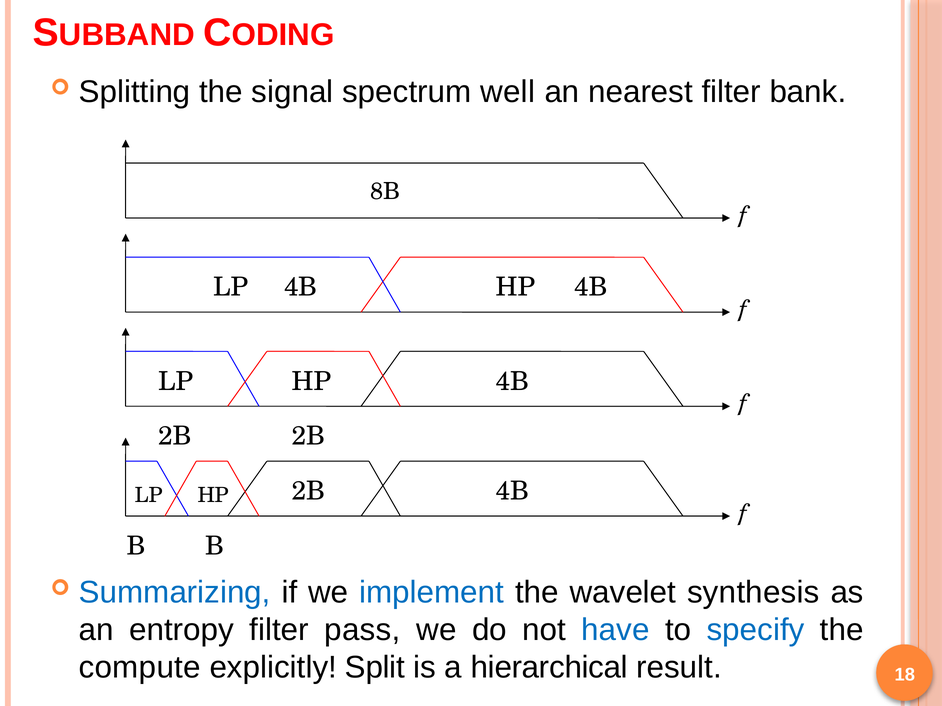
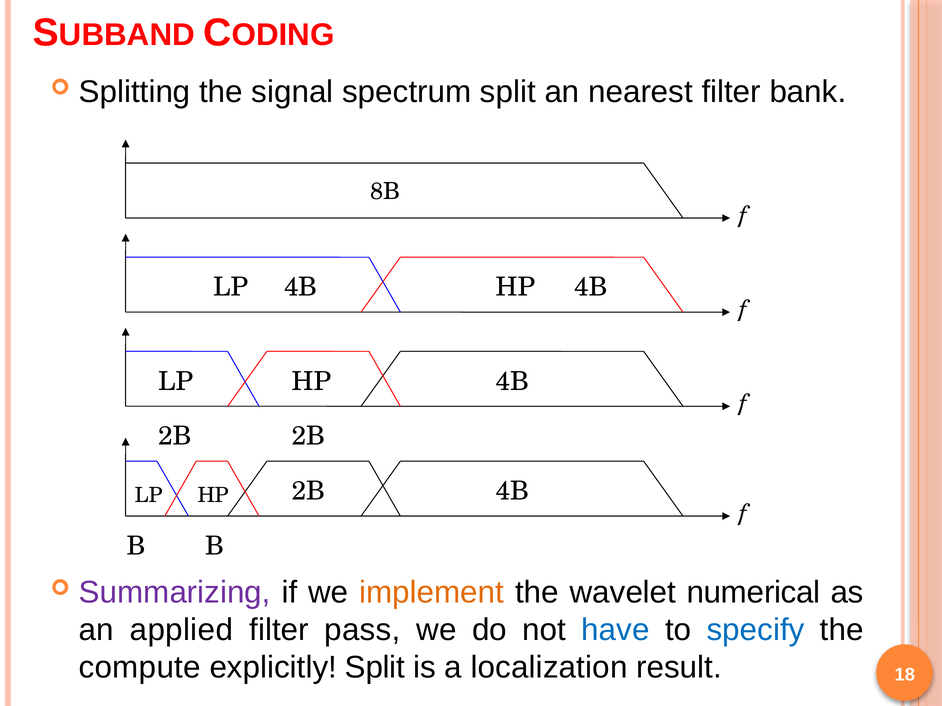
spectrum well: well -> split (508, 92)
Summarizing colour: blue -> purple (175, 593)
implement colour: blue -> orange (432, 593)
synthesis: synthesis -> numerical (754, 593)
entropy: entropy -> applied (181, 630)
hierarchical: hierarchical -> localization (549, 668)
